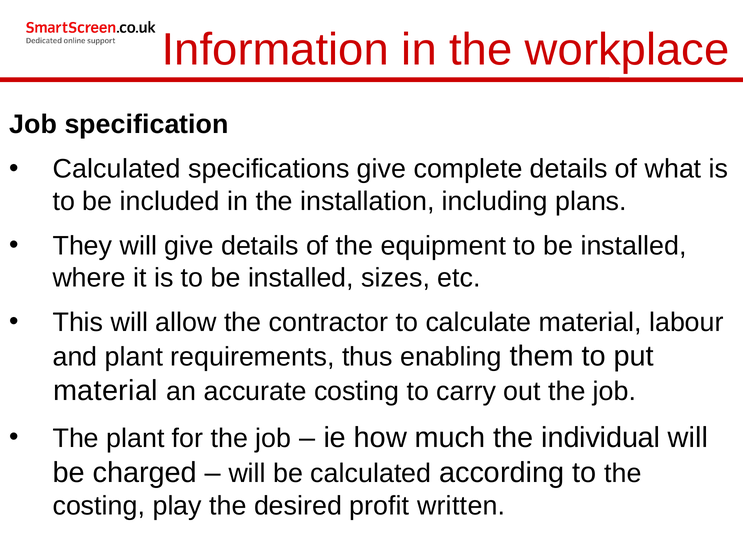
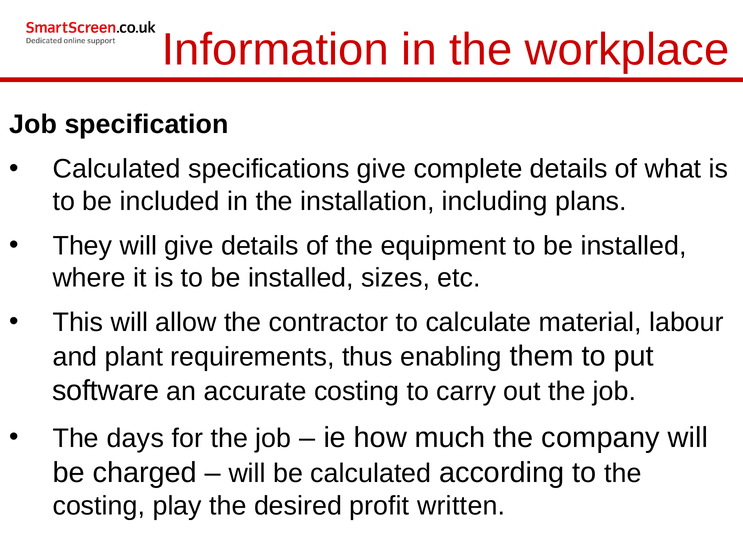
material: material -> software (106, 391)
The plant: plant -> days (135, 439)
individual: individual -> company (601, 438)
